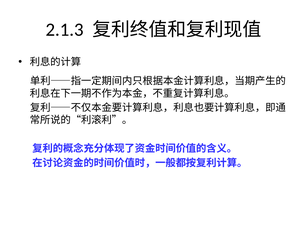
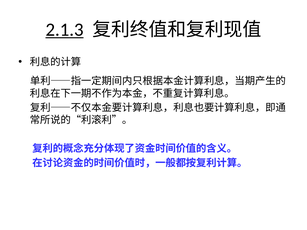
2.1.3 underline: none -> present (65, 30)
